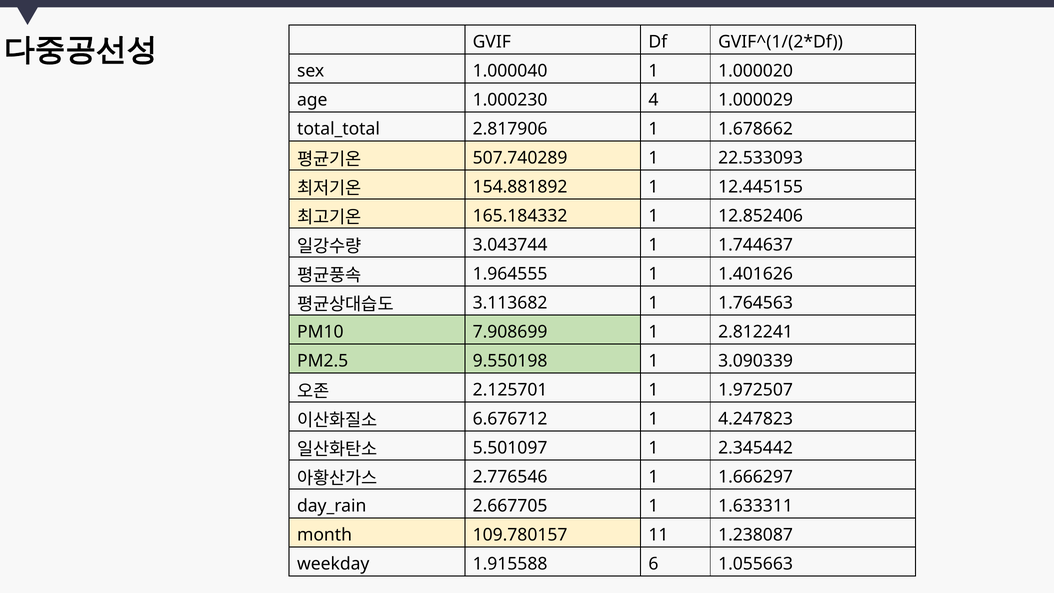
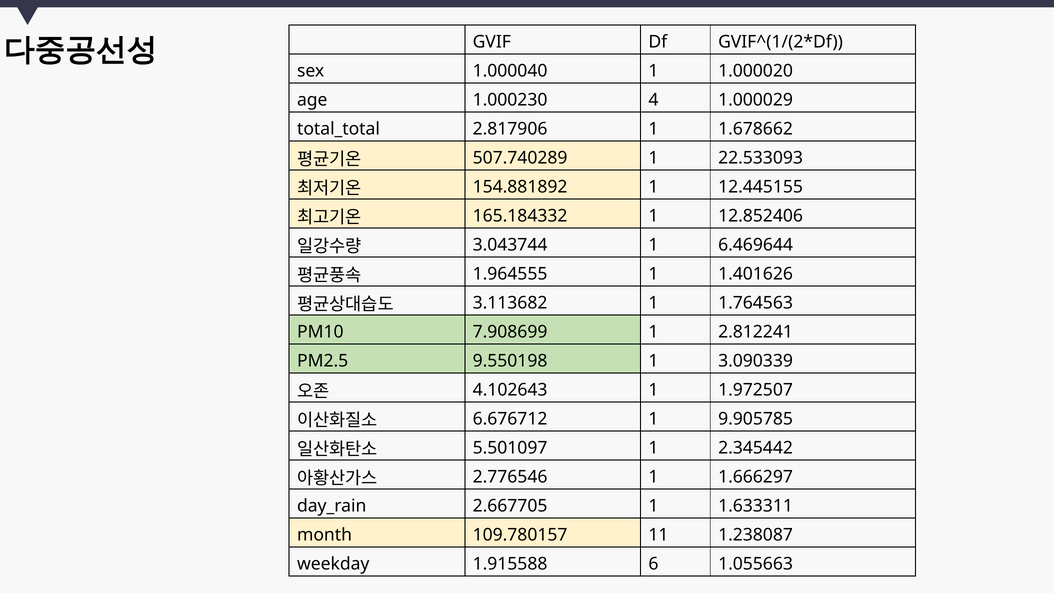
1.744637: 1.744637 -> 6.469644 (756, 245)
2.125701: 2.125701 -> 4.102643 (510, 390)
4.247823: 4.247823 -> 9.905785 (756, 419)
